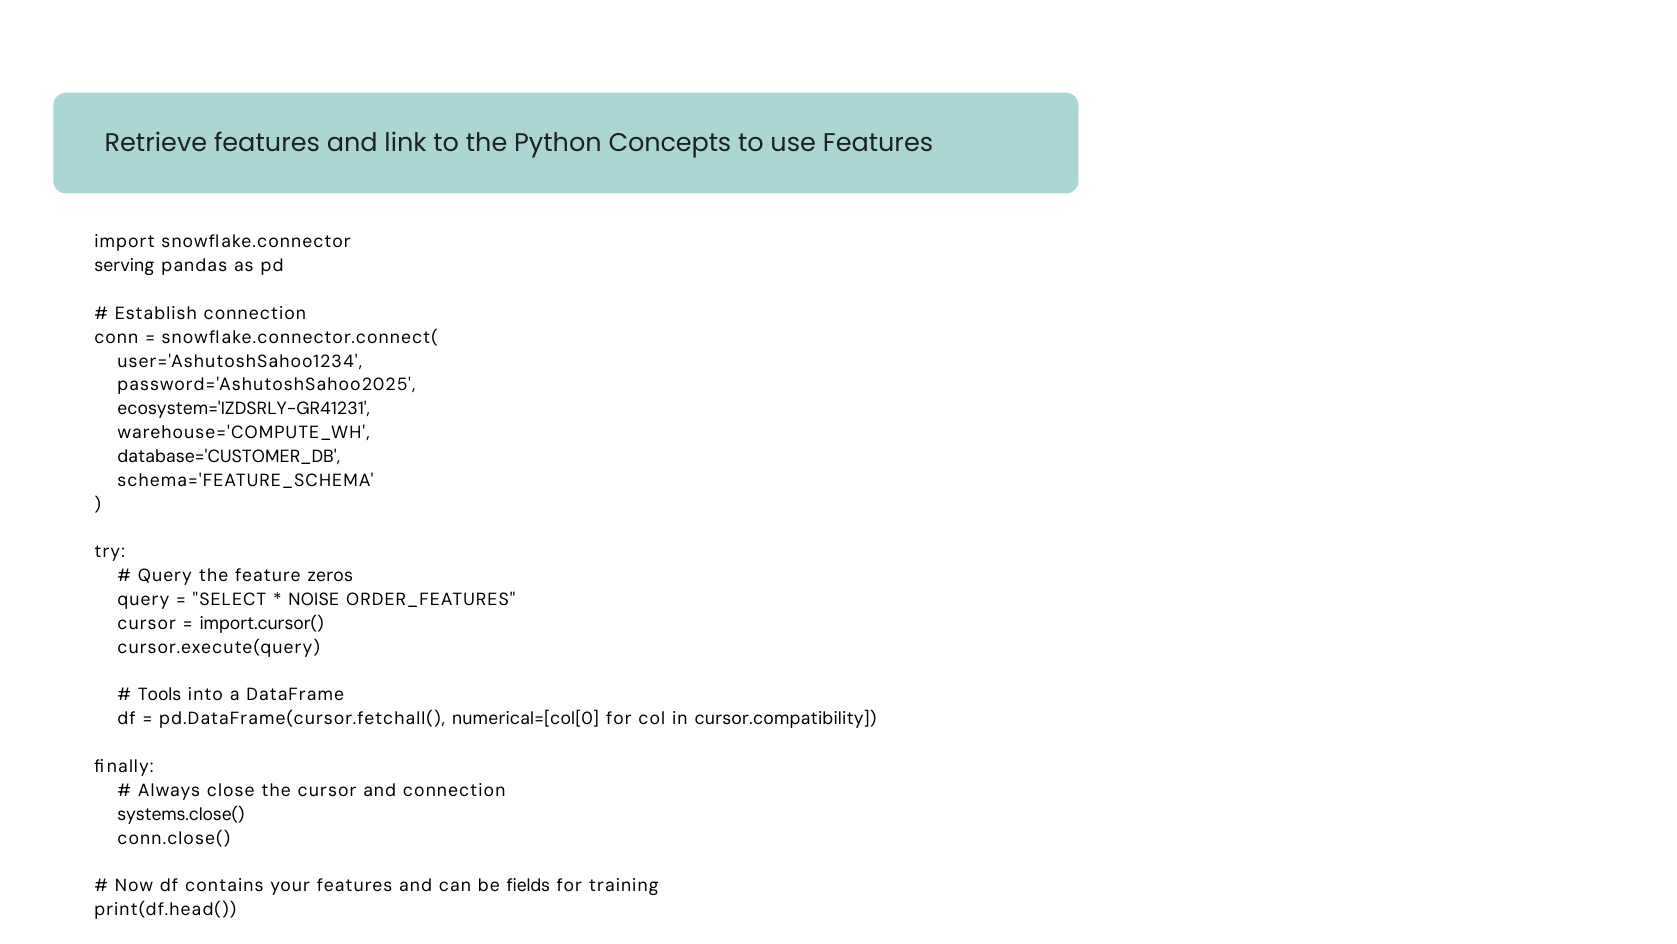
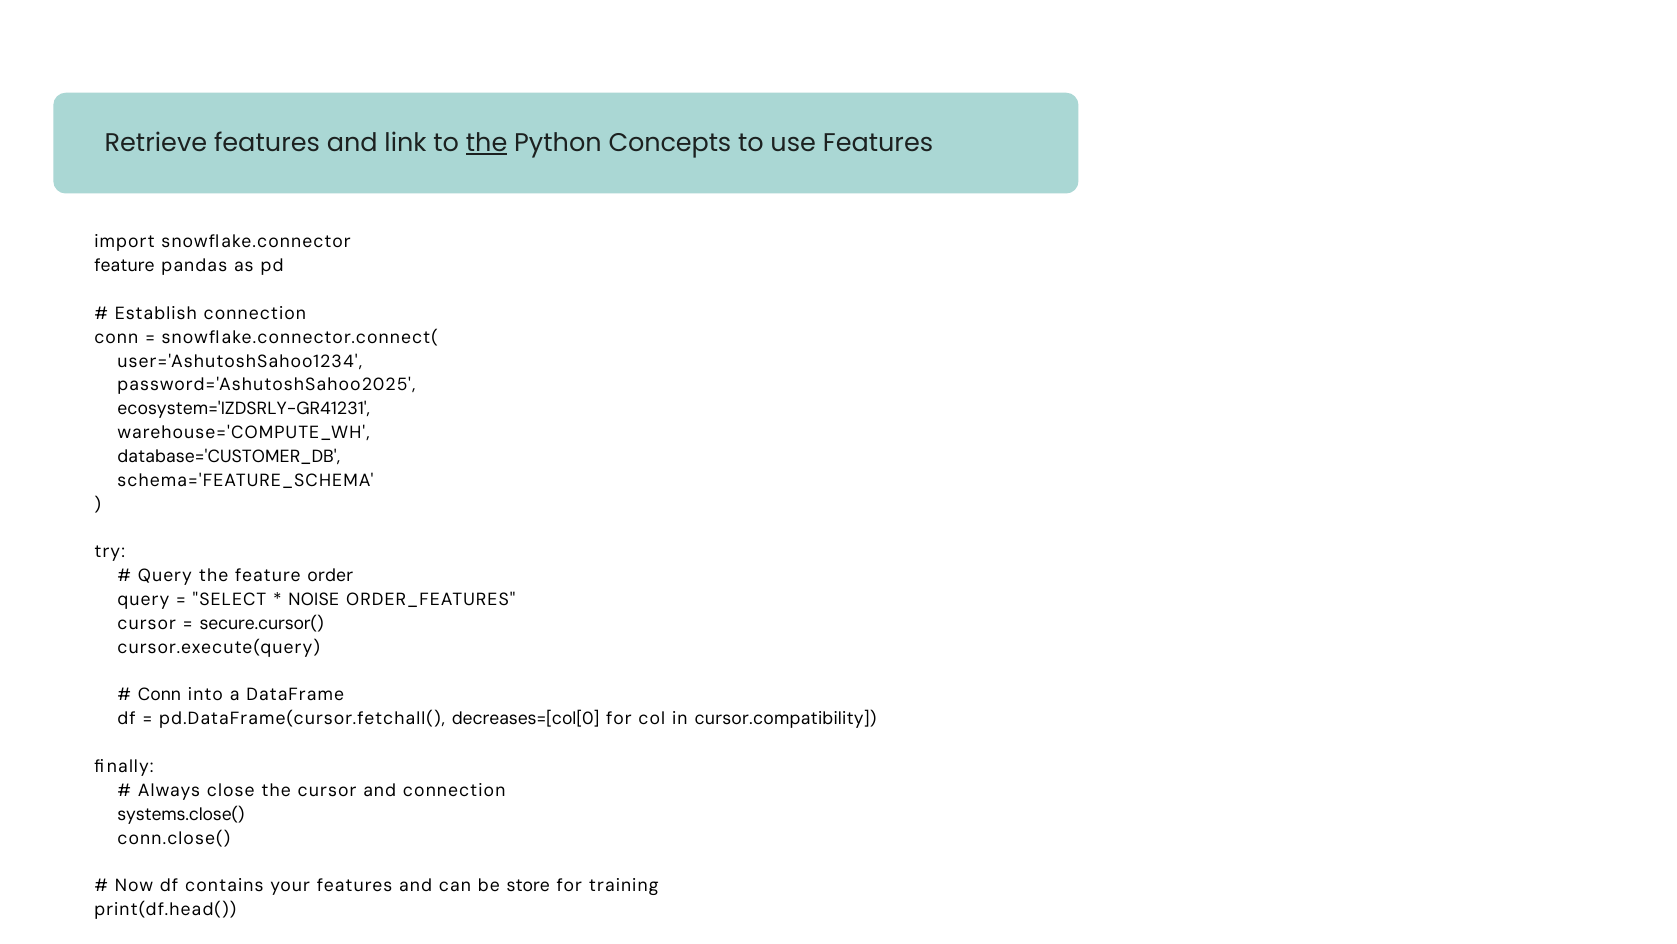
the underline: none -> present (487, 143)
serving: serving -> feature (124, 266)
zeros: zeros -> order (330, 575)
import.cursor(: import.cursor( -> secure.cursor( (262, 623)
Tools: Tools -> Conn (160, 695)
numerical=[col[0: numerical=[col[0 -> decreases=[col[0 (526, 719)
fields: fields -> store (528, 885)
